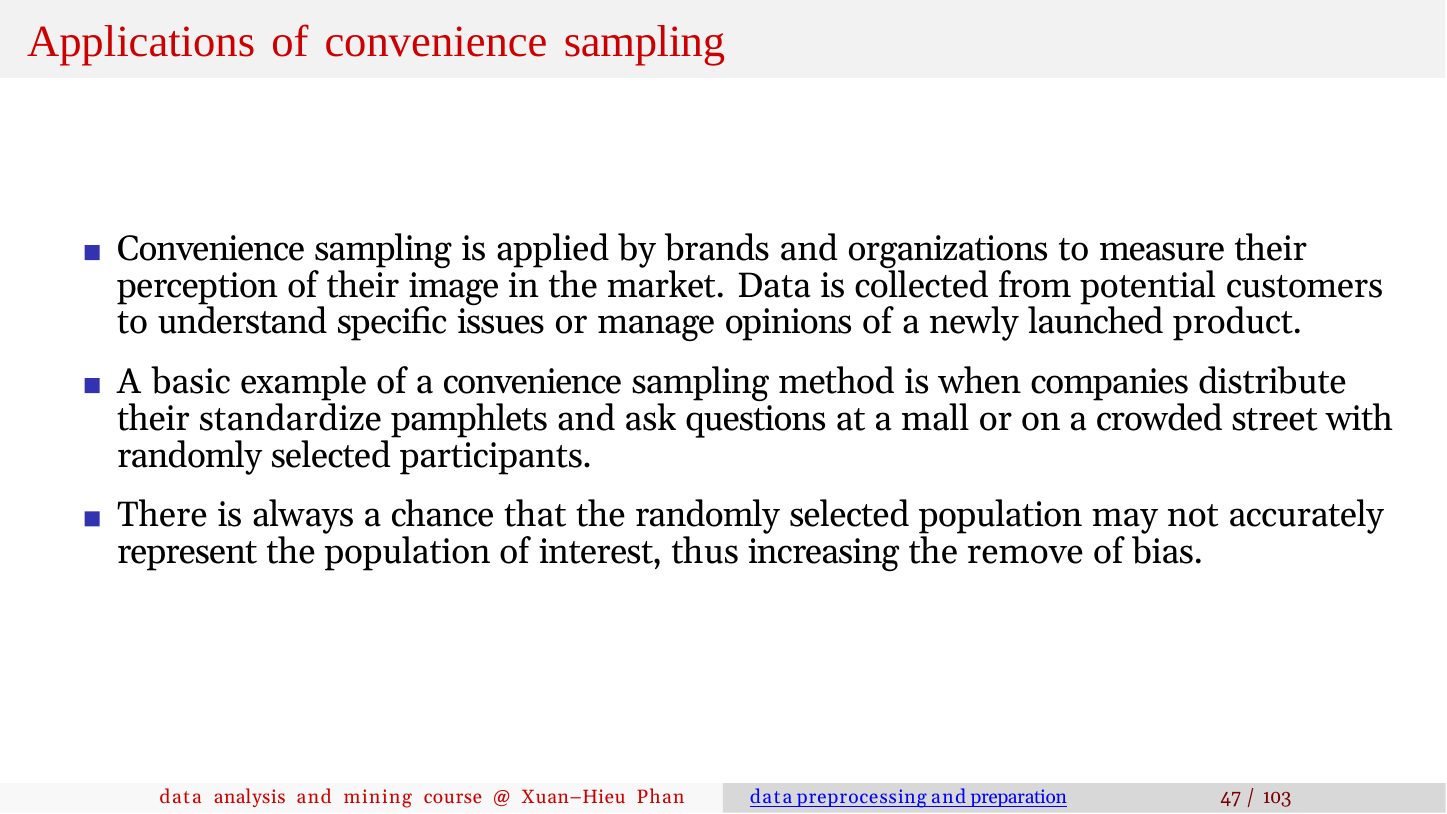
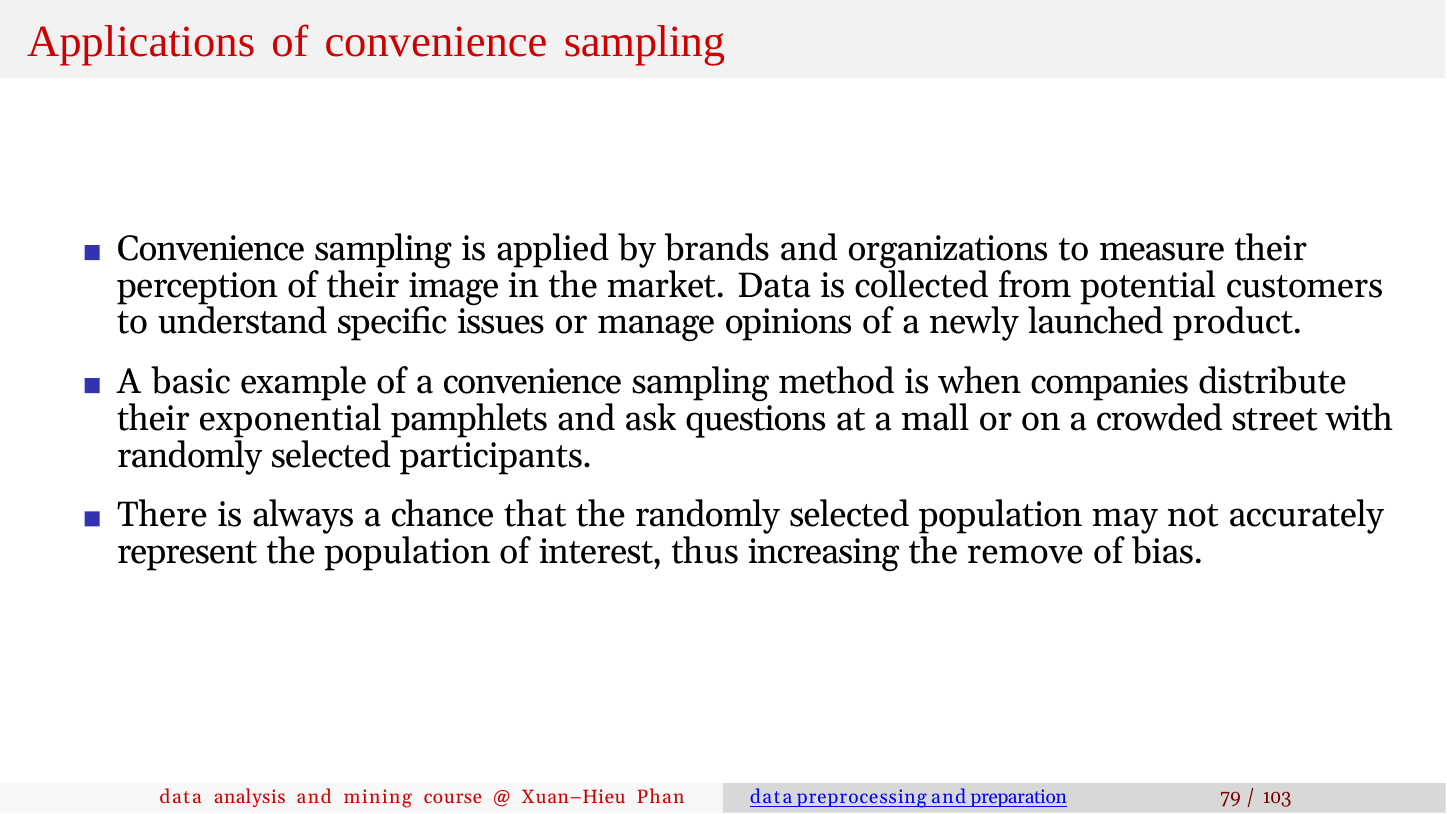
standardize: standardize -> exponential (290, 419)
47: 47 -> 79 (1231, 798)
